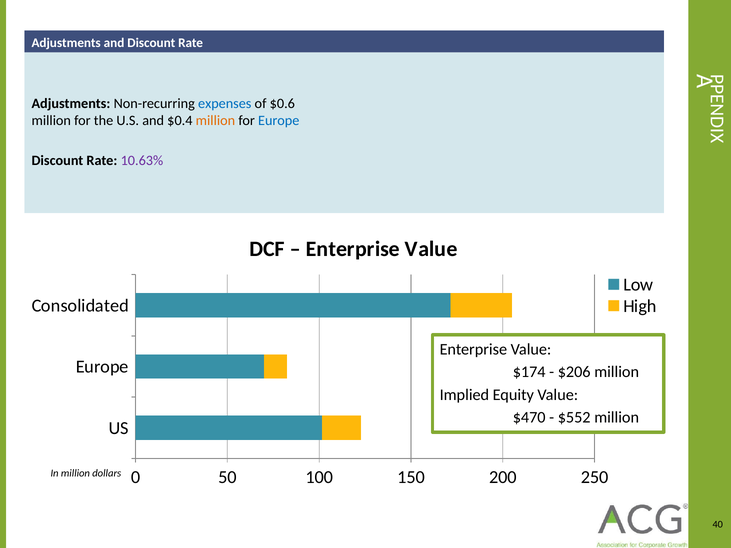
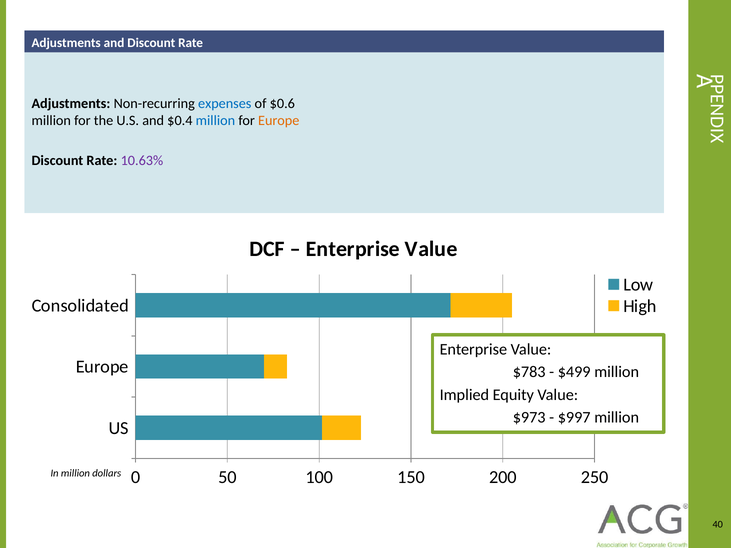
million colour: orange -> blue (215, 121)
Europe colour: blue -> orange (279, 121)
$174: $174 -> $783 (529, 372)
$206: $206 -> $499 (574, 372)
$470: $470 -> $973 (529, 418)
$552: $552 -> $997 (574, 418)
